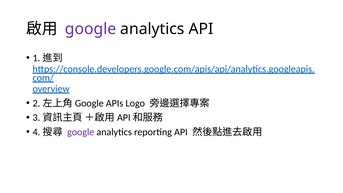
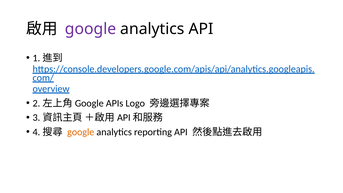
google colour: purple -> orange (81, 132)
